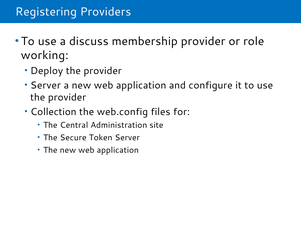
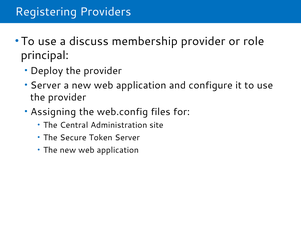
working: working -> principal (45, 56)
Collection: Collection -> Assigning (53, 112)
